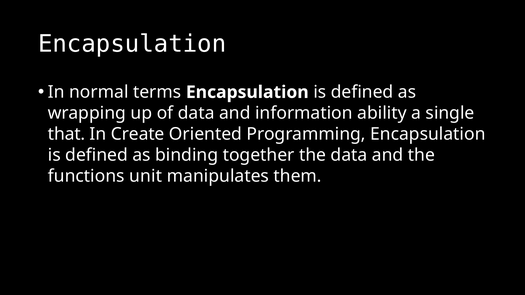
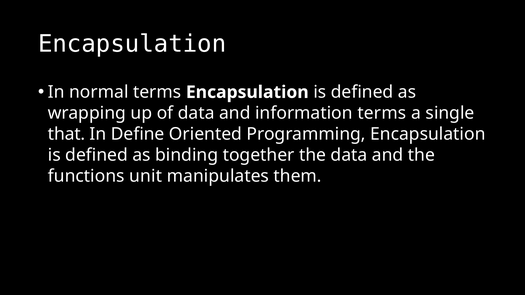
information ability: ability -> terms (382, 113)
Create: Create -> Define (138, 134)
